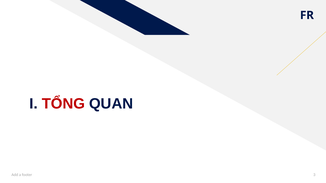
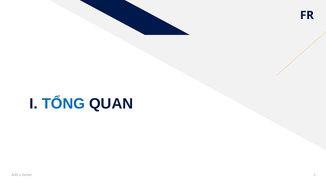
TỔNG colour: red -> blue (63, 104)
